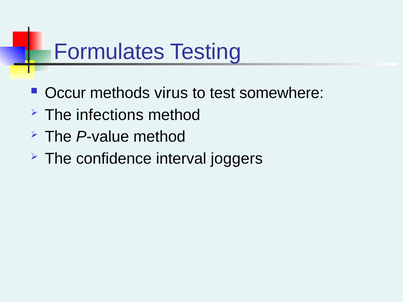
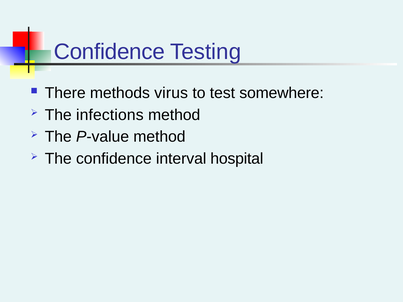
Formulates: Formulates -> Confidence (109, 52)
Occur: Occur -> There (65, 93)
joggers: joggers -> hospital (237, 159)
